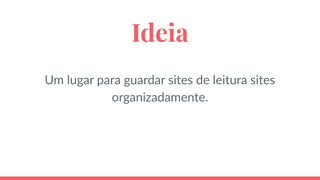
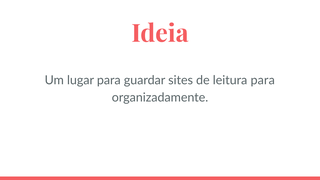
leitura sites: sites -> para (263, 80)
